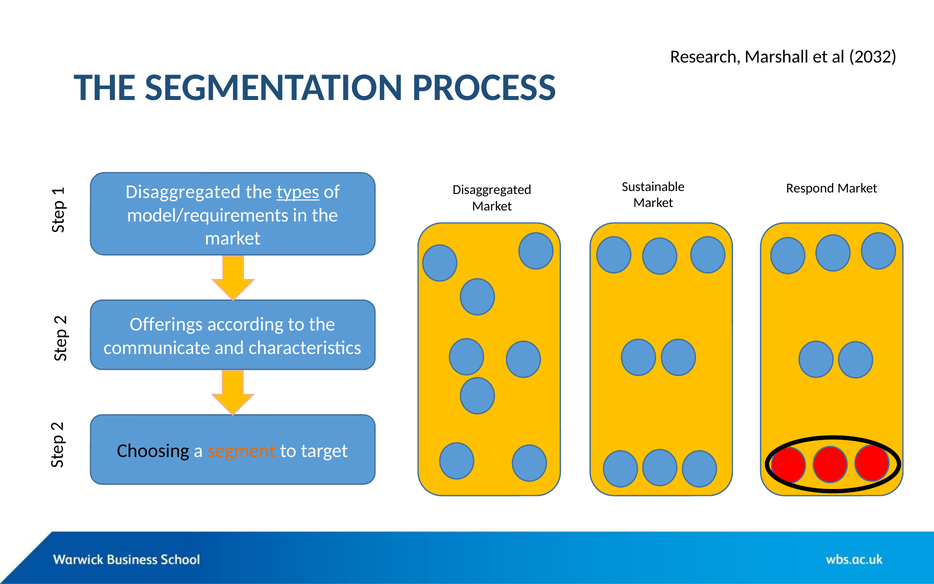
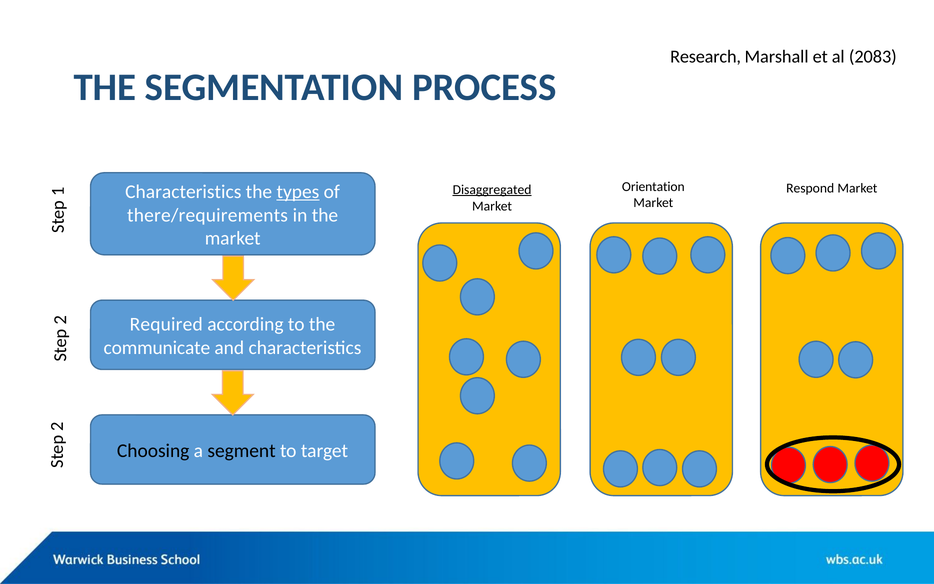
2032: 2032 -> 2083 (873, 56)
Sustainable: Sustainable -> Orientation (653, 186)
Disaggregated: Disaggregated -> Characteristics (183, 192)
Disaggregated underline: none -> present (492, 190)
model/requirements: model/requirements -> there/requirements (208, 215)
Offerings: Offerings -> Required (166, 324)
segment colour: orange -> black (242, 451)
